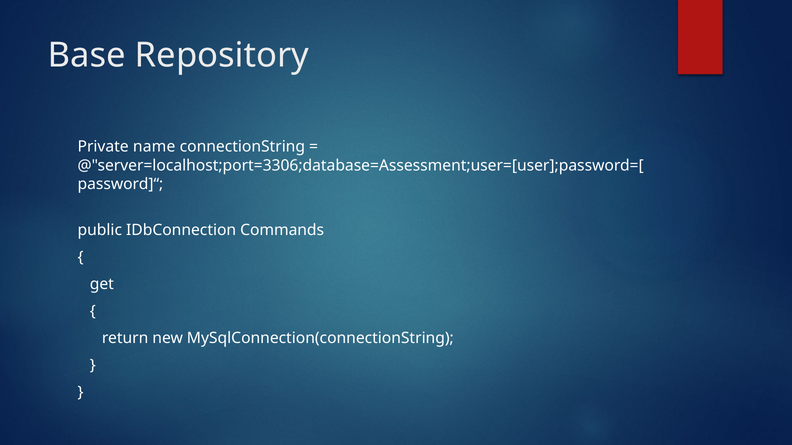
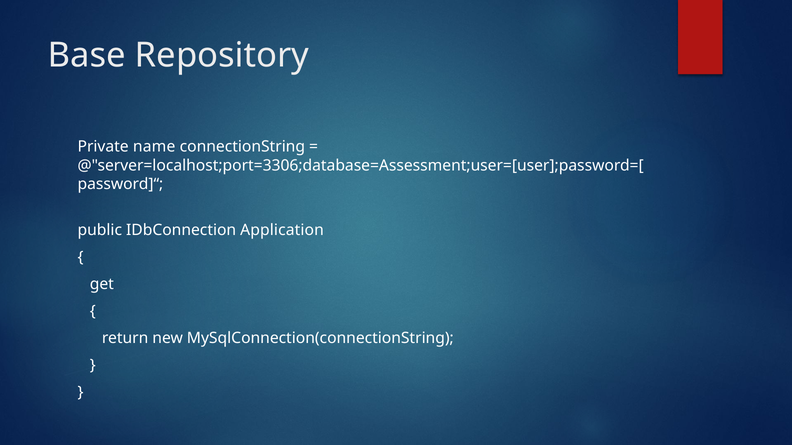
Commands: Commands -> Application (282, 230)
